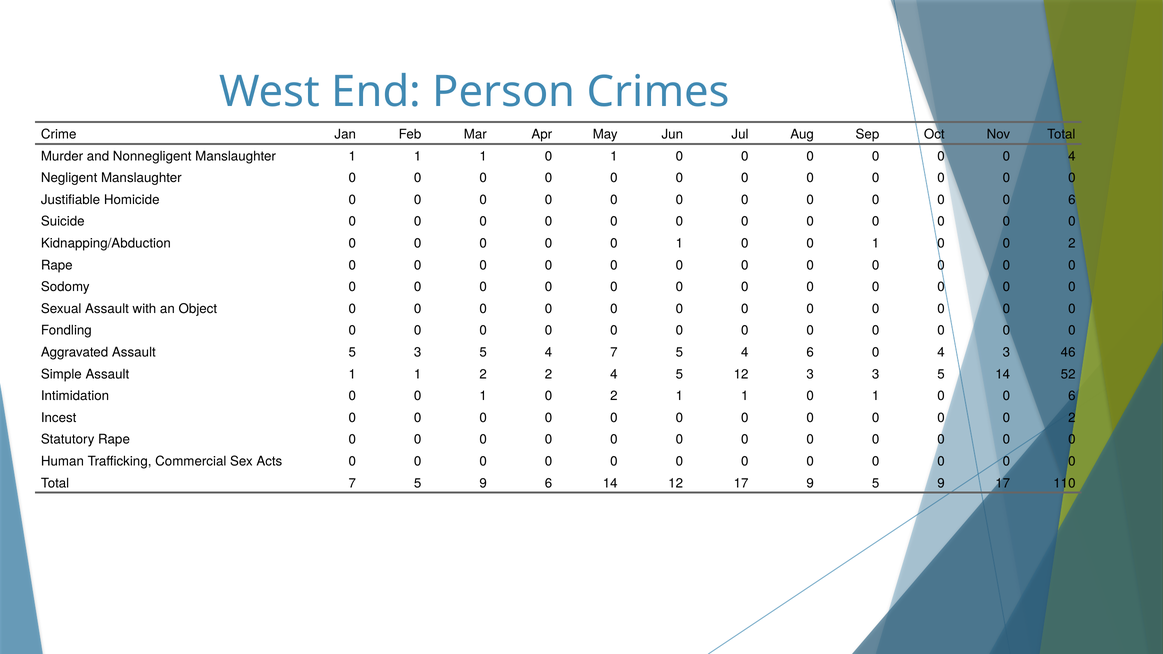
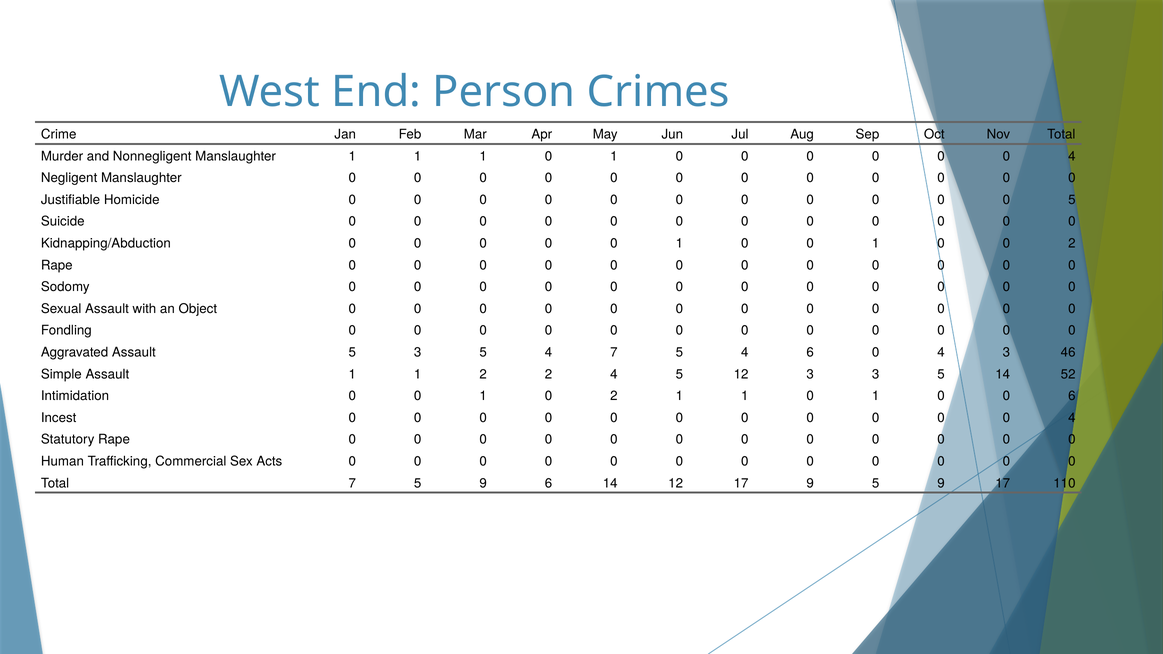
0 0 0 6: 6 -> 5 (1072, 200)
2: 2 -> 4 (1072, 418)
